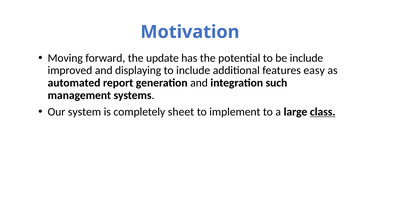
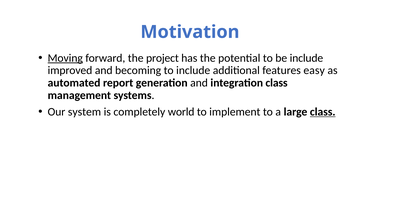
Moving underline: none -> present (65, 58)
update: update -> project (162, 58)
displaying: displaying -> becoming (138, 71)
integration such: such -> class (276, 83)
sheet: sheet -> world (181, 112)
